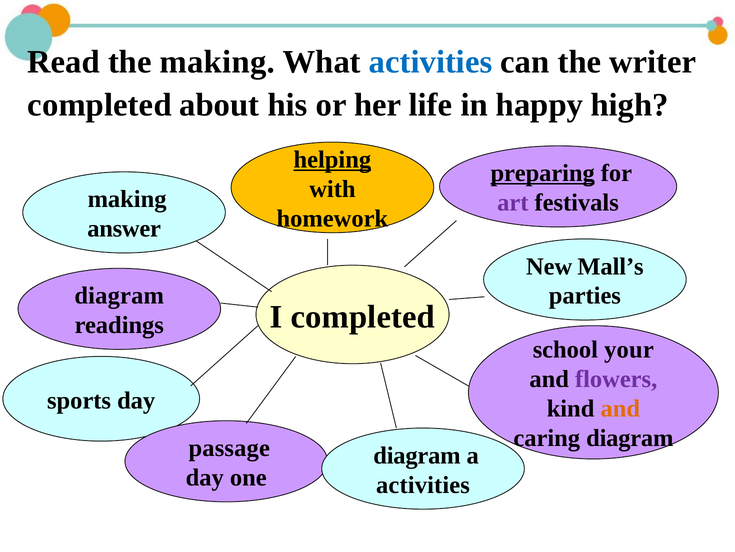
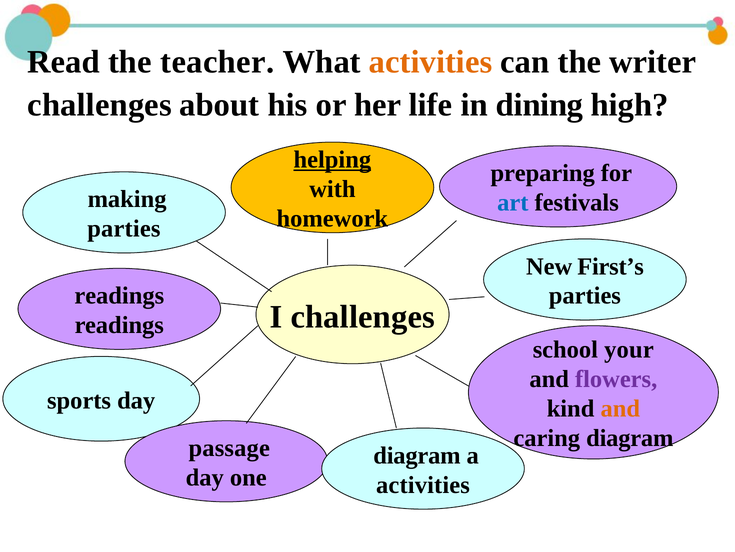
the making: making -> teacher (217, 62)
activities colour: blue -> orange (431, 62)
completed: completed -> challenges (100, 105)
happy: happy -> dining (540, 105)
preparing underline: present -> none (543, 173)
art colour: purple -> blue (513, 203)
answer: answer -> parties (124, 229)
Mall’s: Mall’s -> First’s (611, 266)
diagram: diagram -> readings (119, 295)
I completed: completed -> challenges (363, 316)
